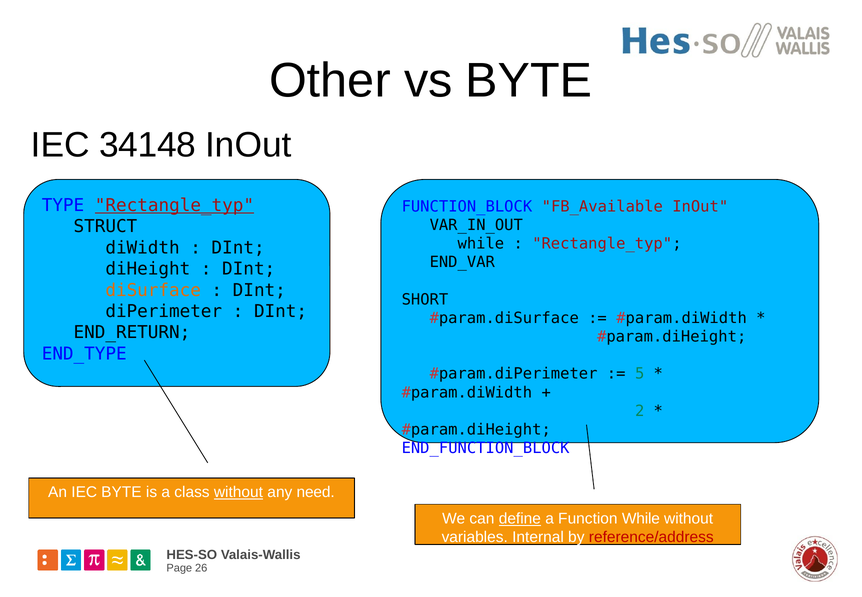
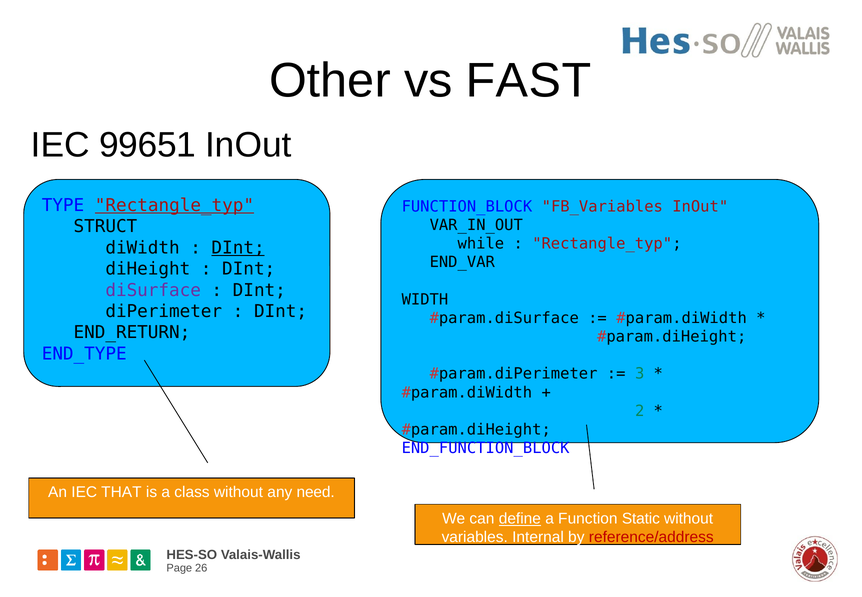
vs BYTE: BYTE -> FAST (529, 81)
34148: 34148 -> 99651 (148, 145)
FB_Available: FB_Available -> FB_Variables (602, 207)
DInt underline: none -> present (238, 248)
diSurface colour: orange -> purple (153, 290)
SHORT: SHORT -> WIDTH (425, 299)
5: 5 -> 3 (640, 374)
IEC BYTE: BYTE -> THAT (121, 492)
without underline: present -> none (238, 492)
Function While: While -> Static (641, 518)
